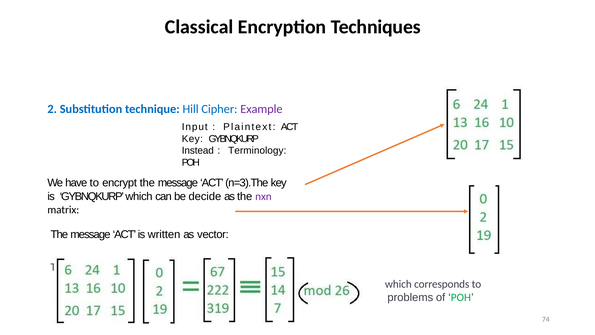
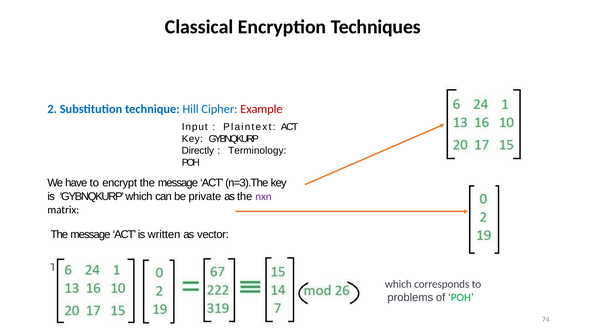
Example colour: purple -> red (261, 109)
Instead: Instead -> Directly (198, 151)
decide: decide -> private (205, 196)
